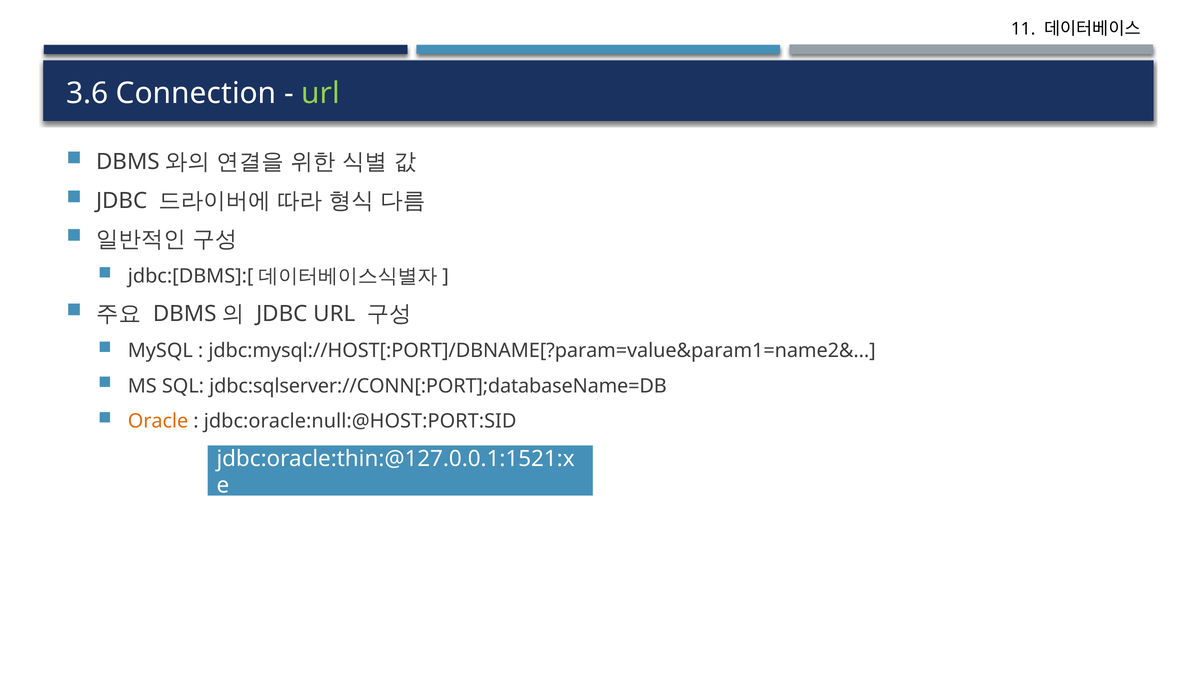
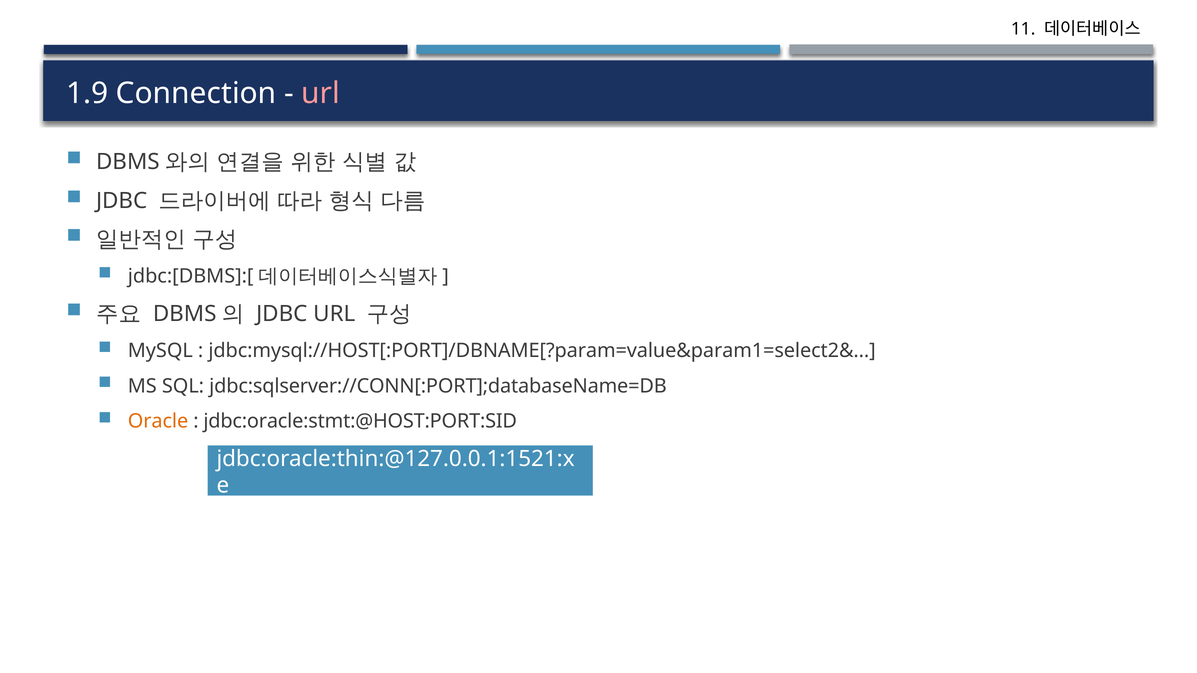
3.6: 3.6 -> 1.9 (87, 94)
url colour: light green -> pink (321, 94)
jdbc:mysql://HOST[:PORT]/DBNAME[?param=value&param1=name2&: jdbc:mysql://HOST[:PORT]/DBNAME[?param=value&param1=name2& -> jdbc:mysql://HOST[:PORT]/DBNAME[?param=value&param1=select2& (542, 351)
jdbc:oracle:null:@HOST:PORT:SID: jdbc:oracle:null:@HOST:PORT:SID -> jdbc:oracle:stmt:@HOST:PORT:SID (360, 422)
